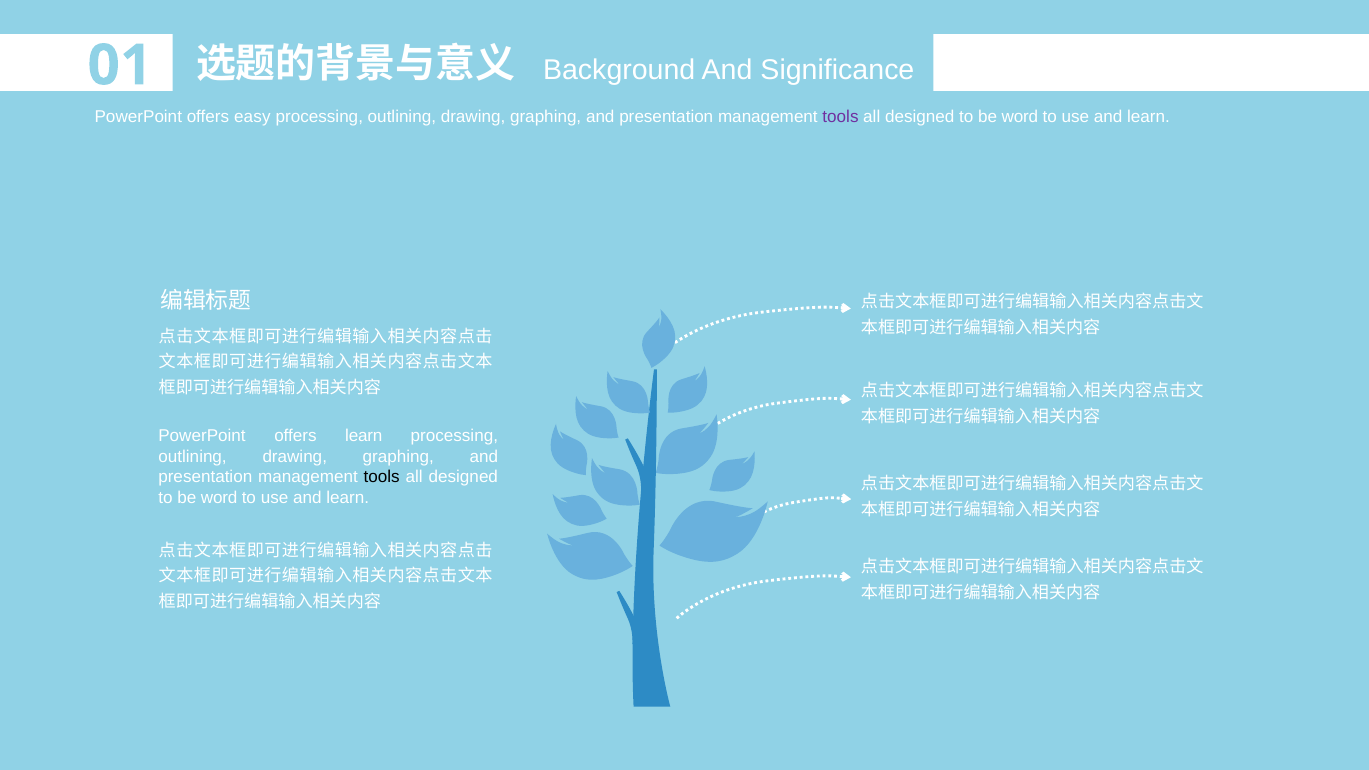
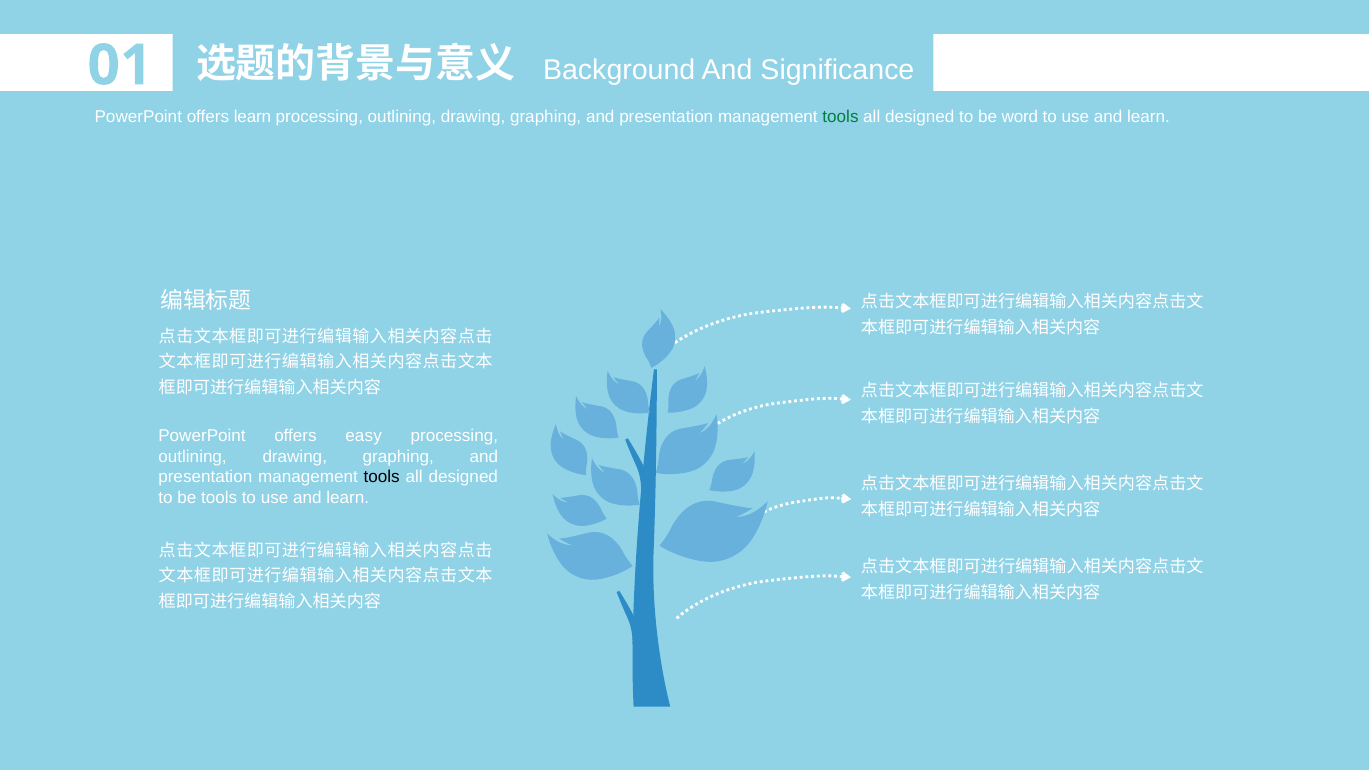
offers easy: easy -> learn (253, 117)
tools colour: purple -> green (840, 117)
offers learn: learn -> easy (364, 436)
word: word -> tools (219, 498)
